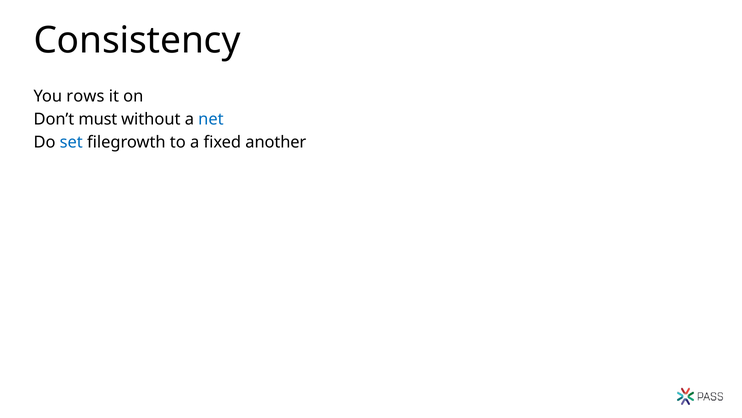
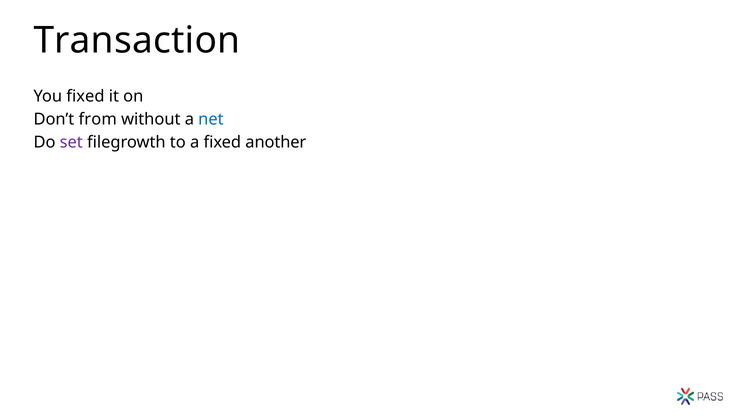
Consistency: Consistency -> Transaction (137, 41)
You rows: rows -> fixed (85, 96)
must: must -> from (98, 119)
set colour: blue -> purple (71, 142)
